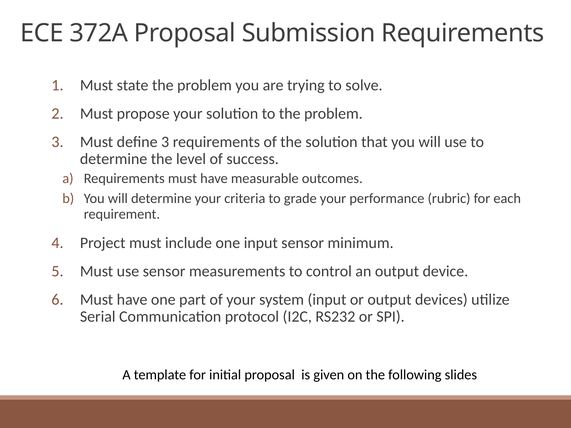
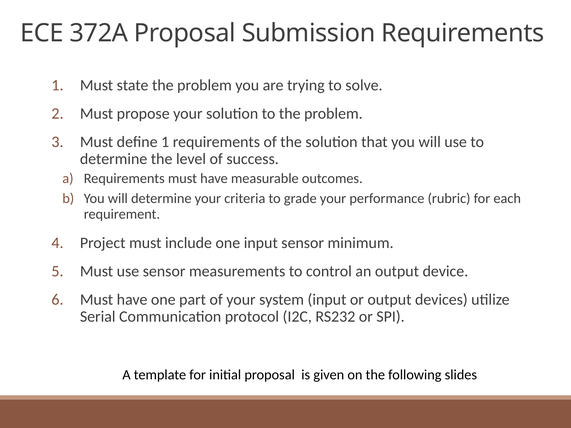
define 3: 3 -> 1 (165, 142)
